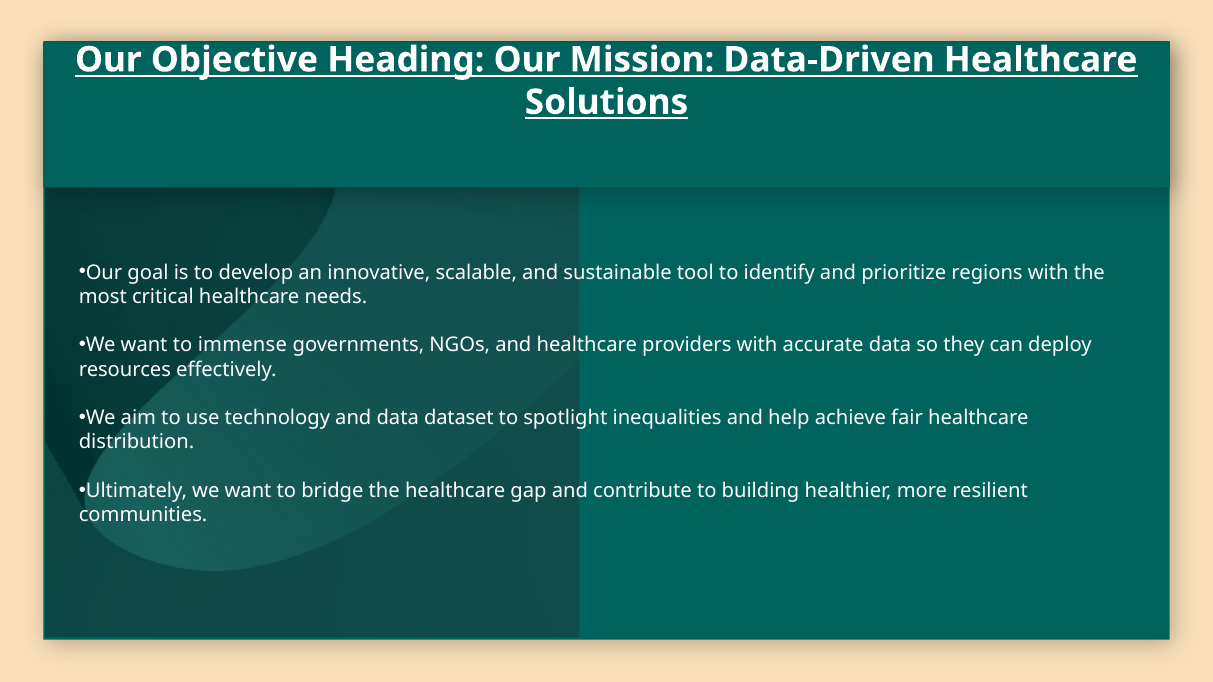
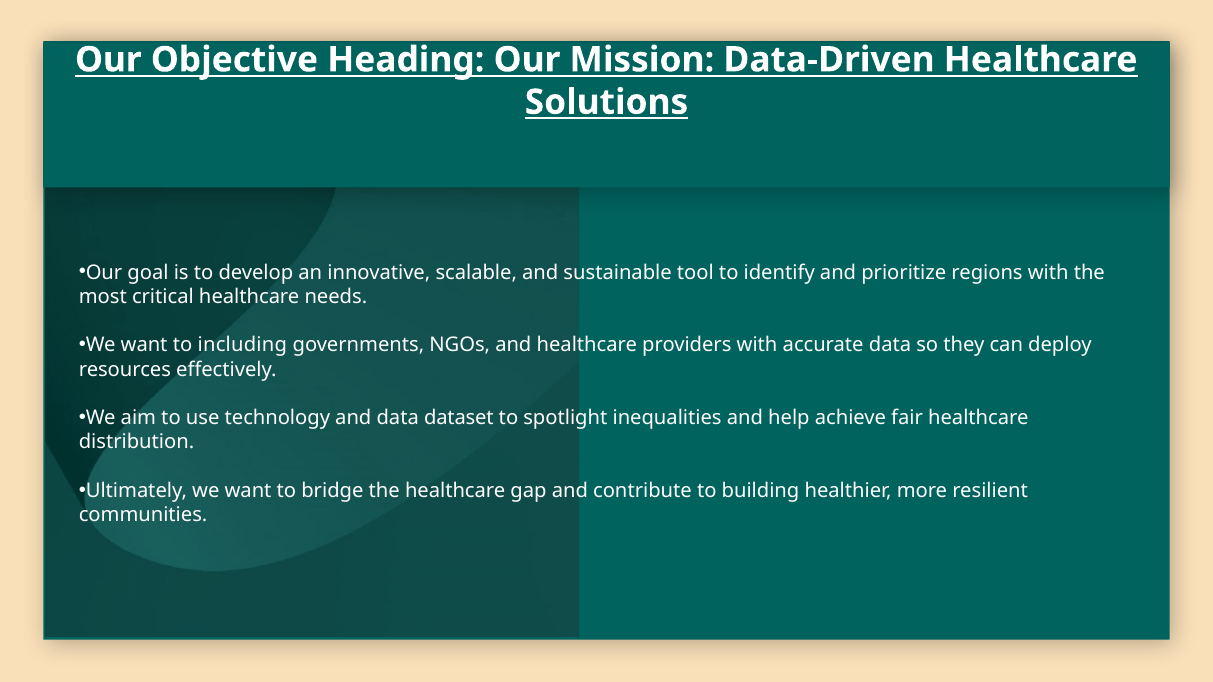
immense: immense -> including (242, 345)
